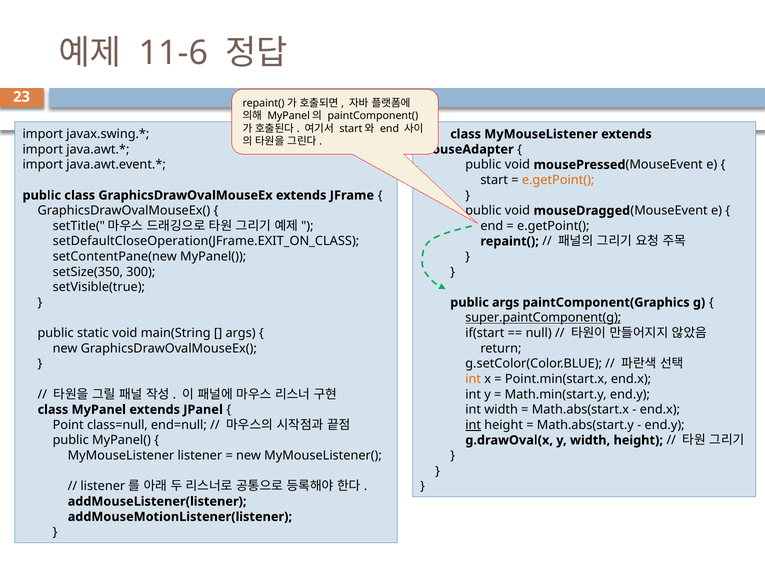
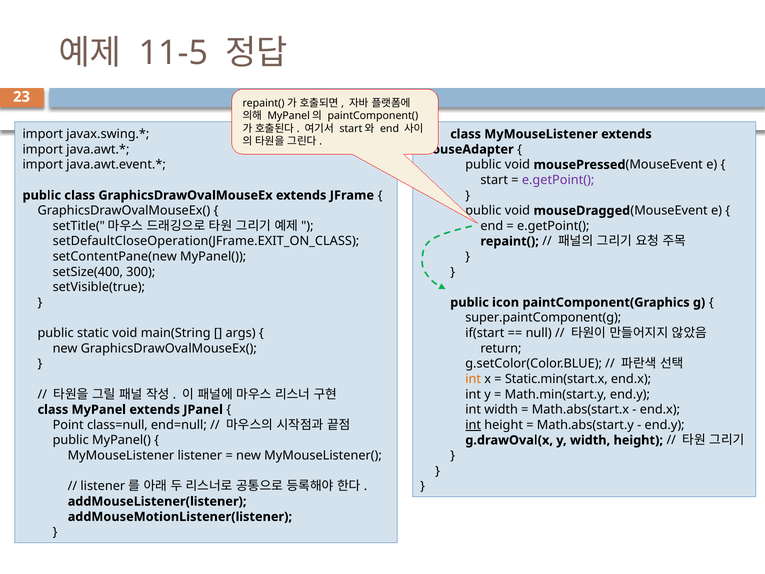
11-6: 11-6 -> 11-5 (173, 53)
e.getPoint( colour: orange -> purple (558, 180)
setSize(350: setSize(350 -> setSize(400 (88, 272)
public args: args -> icon (506, 302)
super.paintComponent(g underline: present -> none (543, 318)
Point.min(start.x: Point.min(start.x -> Static.min(start.x (556, 379)
